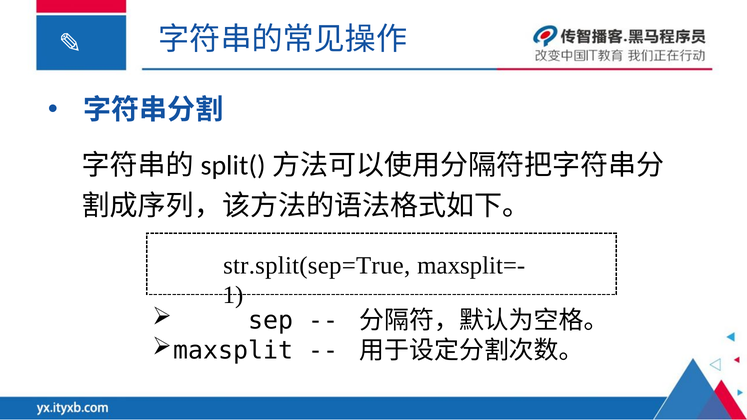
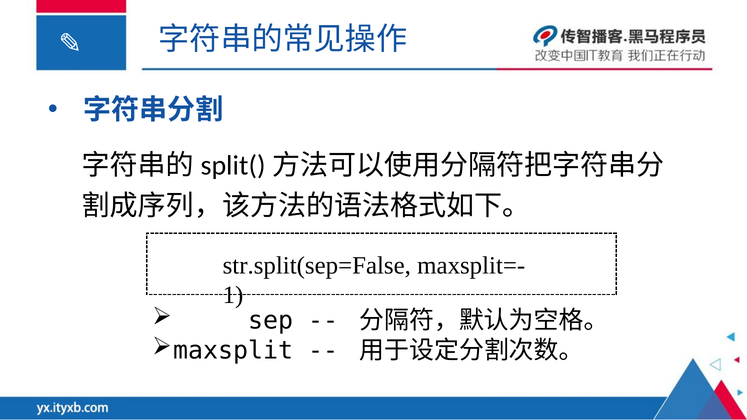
str.split(sep=True: str.split(sep=True -> str.split(sep=False (317, 266)
